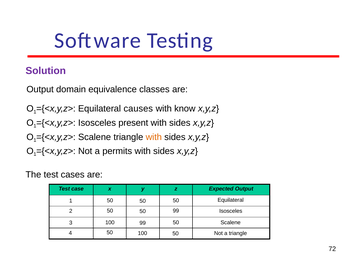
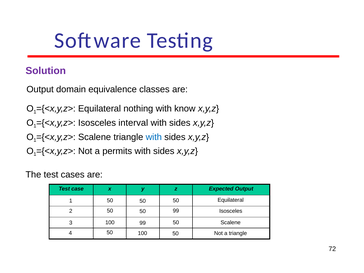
causes: causes -> nothing (138, 109)
present: present -> interval (133, 123)
with colour: orange -> blue (154, 137)
